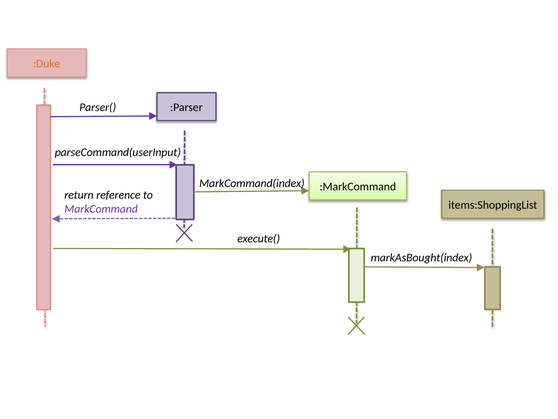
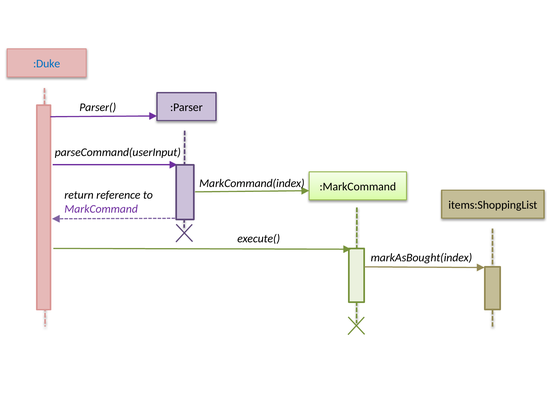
:Duke colour: orange -> blue (47, 64)
